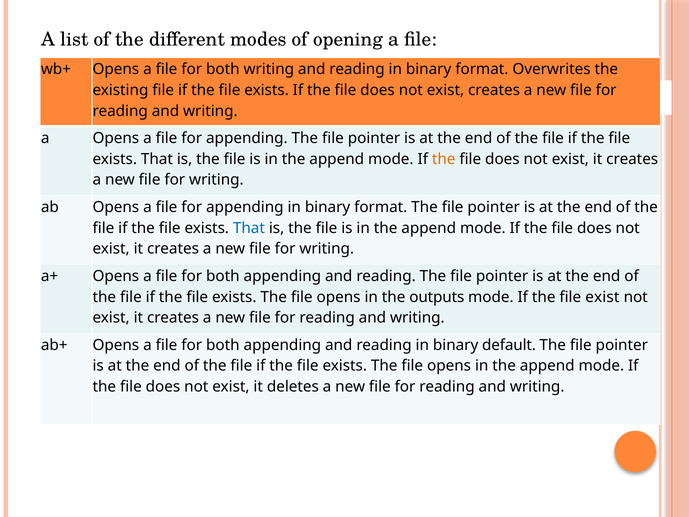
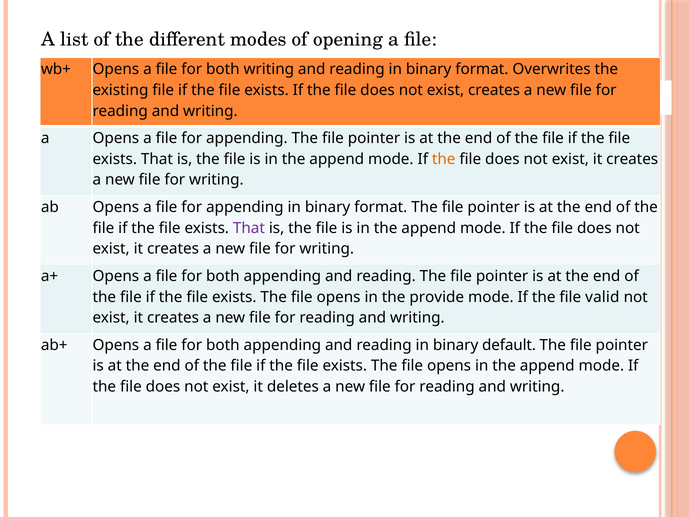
That colour: blue -> purple (249, 228)
outputs: outputs -> provide (437, 297)
file exist: exist -> valid (602, 297)
